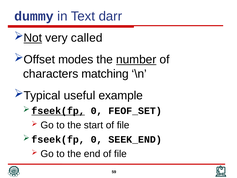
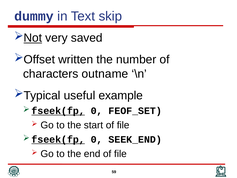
darr: darr -> skip (110, 16)
called: called -> saved (87, 38)
modes: modes -> written (76, 59)
number underline: present -> none (136, 59)
matching: matching -> outname (105, 74)
fseek(fp underline: none -> present (58, 139)
